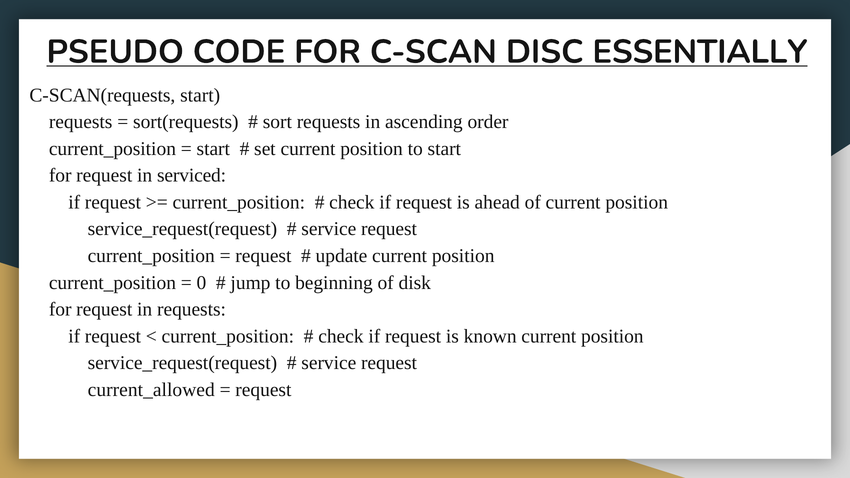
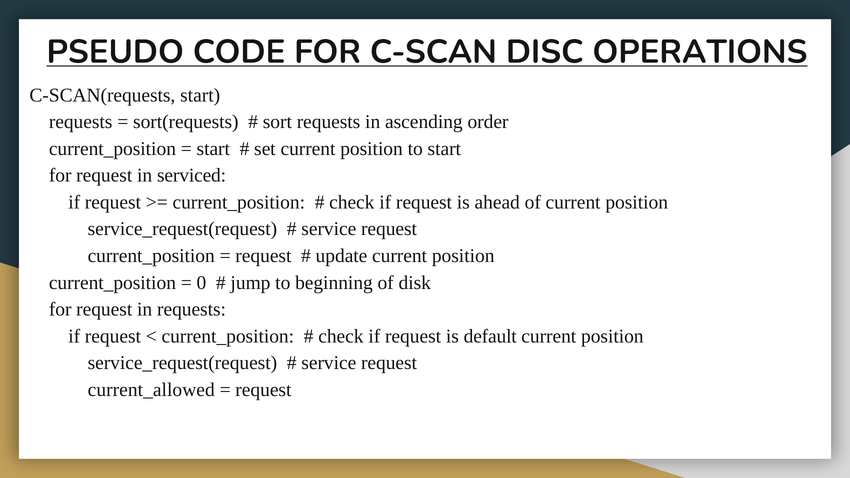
ESSENTIALLY: ESSENTIALLY -> OPERATIONS (700, 52)
known: known -> default (490, 336)
